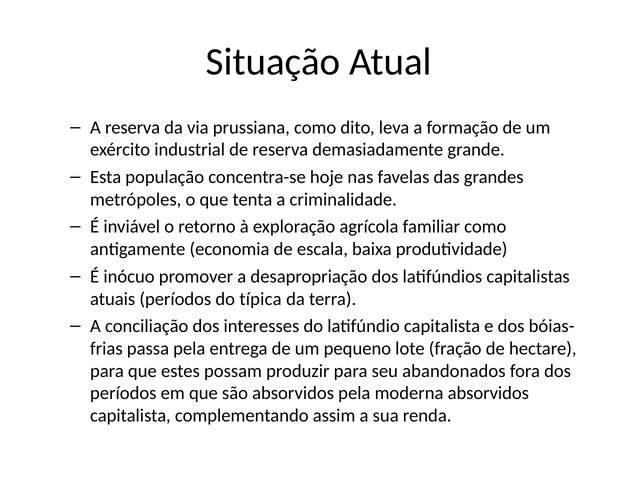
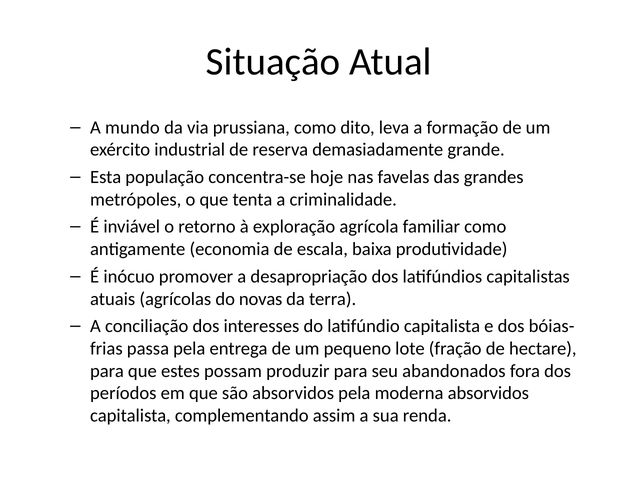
A reserva: reserva -> mundo (132, 127)
atuais períodos: períodos -> agrícolas (175, 299)
típica: típica -> novas (261, 299)
